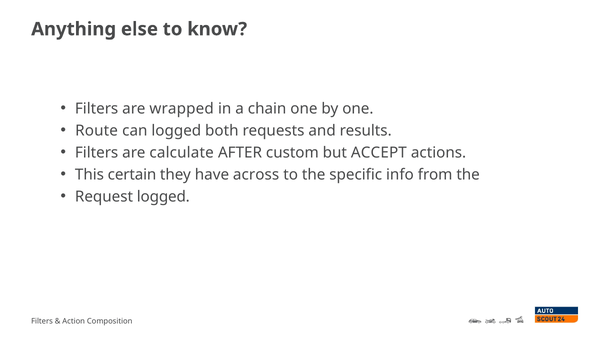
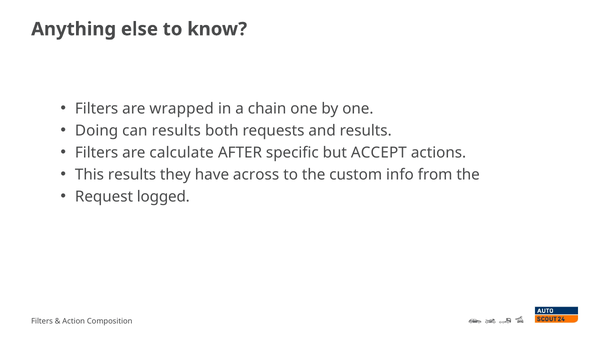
Route: Route -> Doing (97, 131)
can logged: logged -> results (176, 131)
custom: custom -> specific (292, 152)
This certain: certain -> results (132, 174)
specific: specific -> custom (356, 174)
